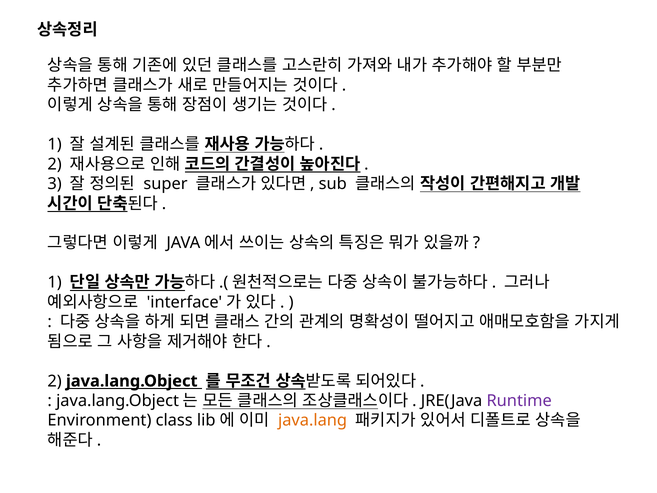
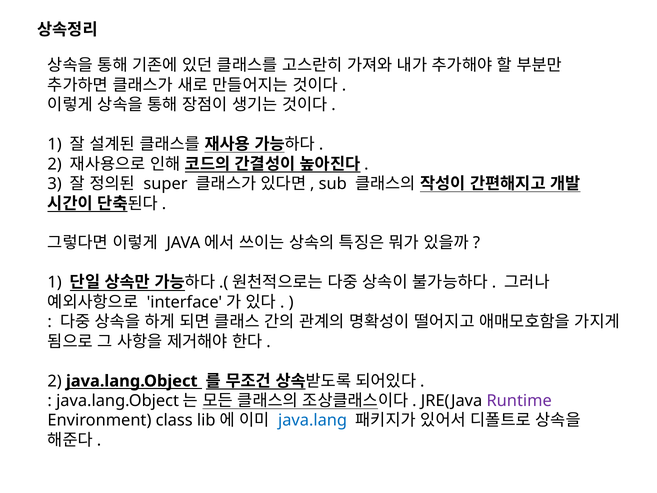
java.lang colour: orange -> blue (313, 420)
